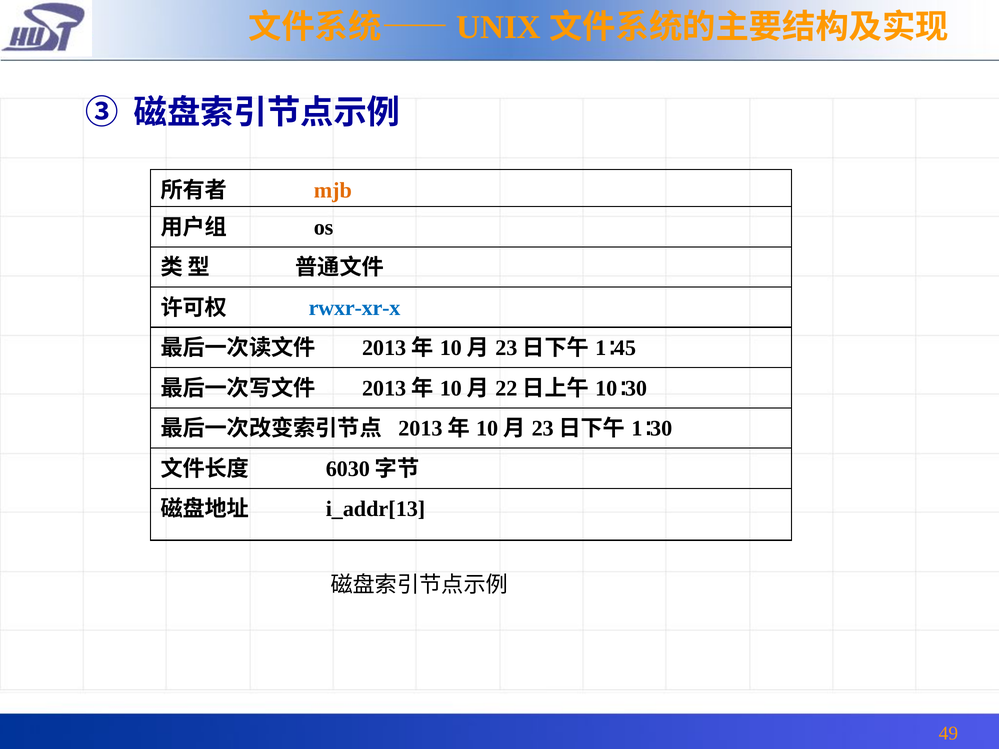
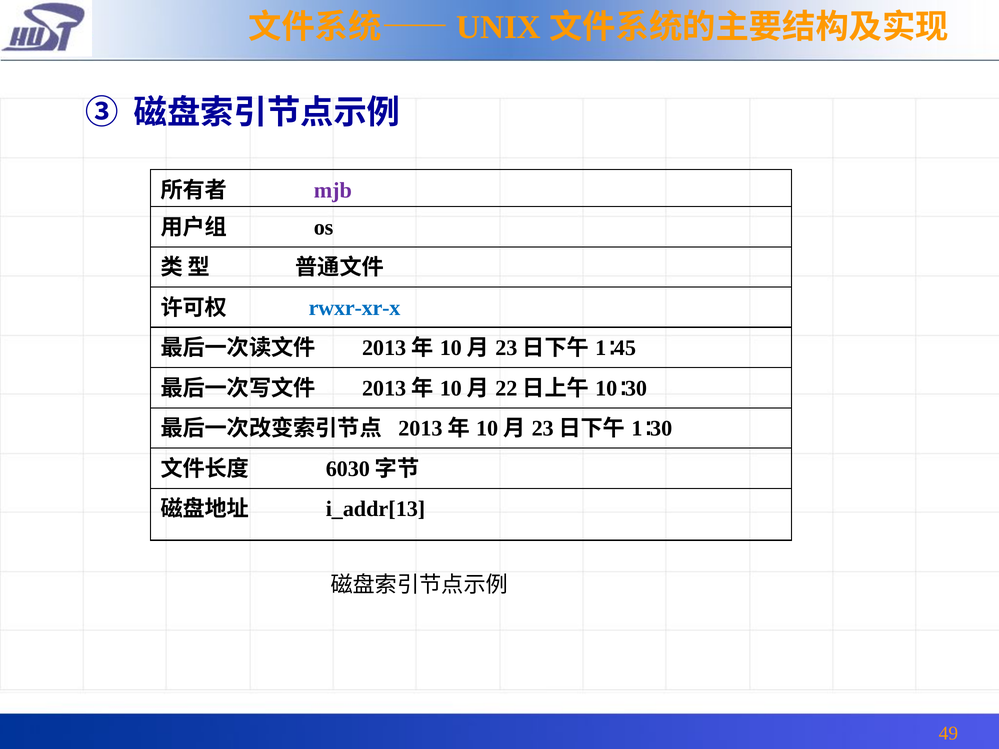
mjb colour: orange -> purple (333, 190)
